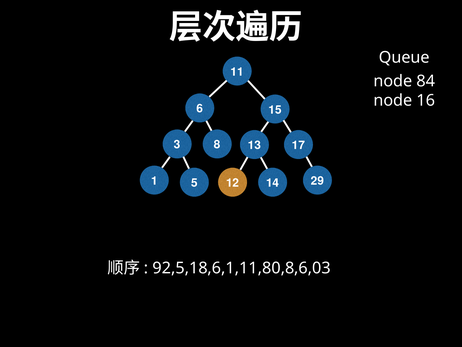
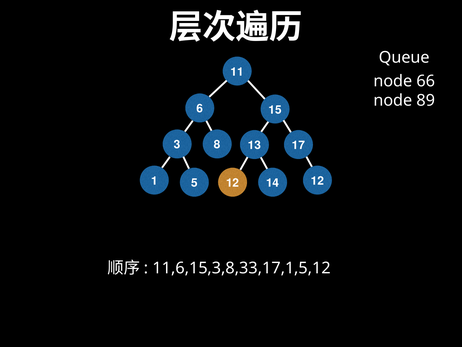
84: 84 -> 66 (426, 81)
16: 16 -> 89 (426, 100)
29: 29 -> 12 (317, 181)
92,5,18,6,1,11,80,8,6,03: 92,5,18,6,1,11,80,8,6,03 -> 11,6,15,3,8,33,17,1,5,12 (242, 268)
